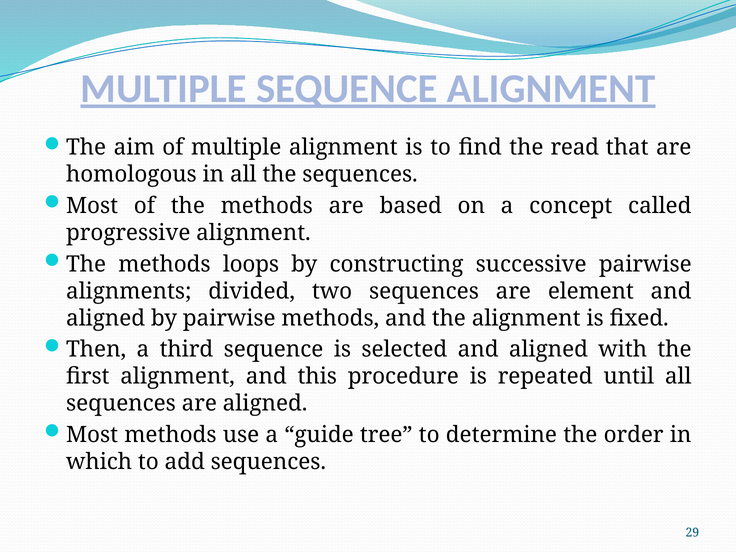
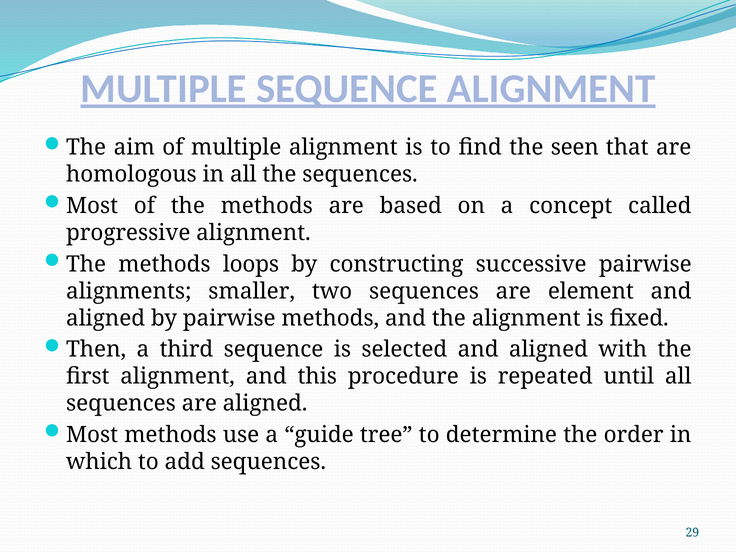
read: read -> seen (575, 147)
divided: divided -> smaller (252, 291)
